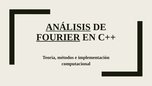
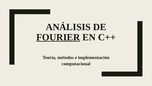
ANÁLISIS underline: present -> none (68, 27)
